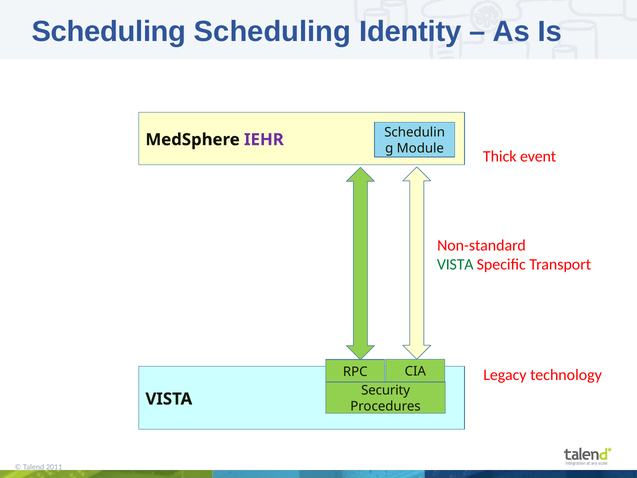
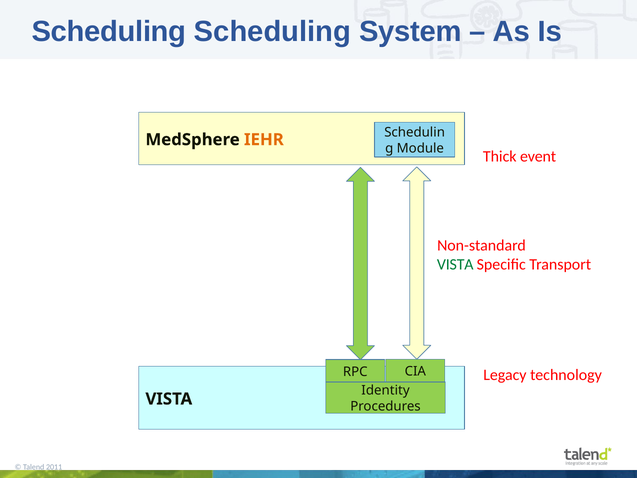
Identity: Identity -> System (410, 31)
IEHR colour: purple -> orange (264, 140)
Security: Security -> Identity (386, 390)
